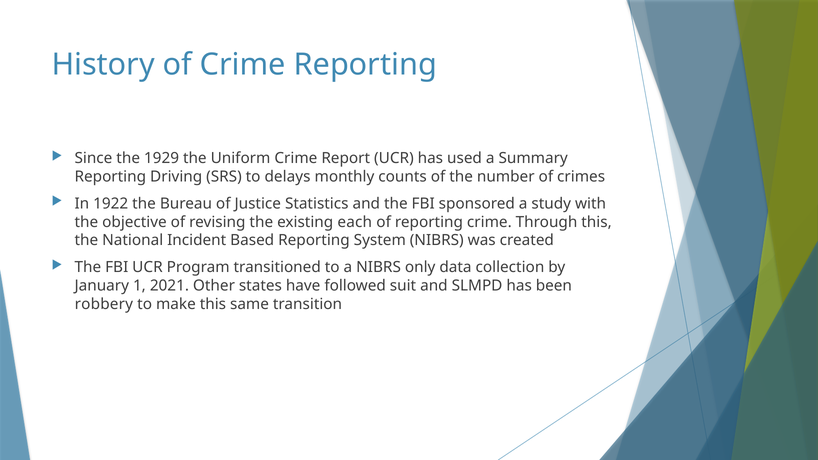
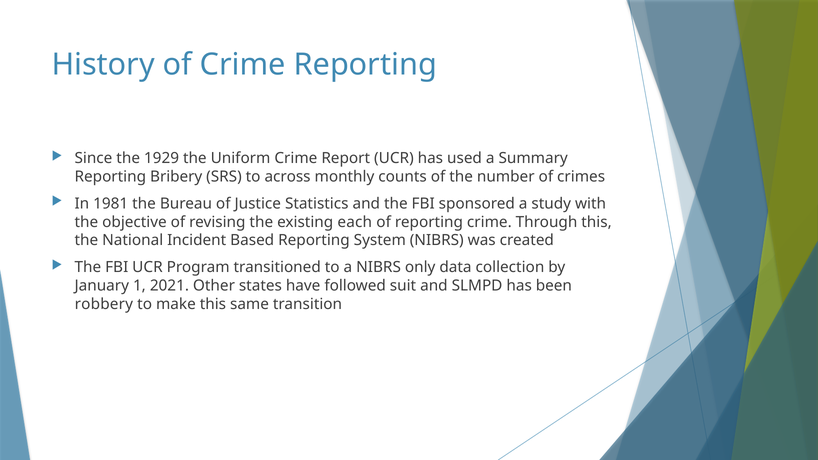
Driving: Driving -> Bribery (176, 177)
delays: delays -> across (288, 177)
1922: 1922 -> 1981 (111, 204)
